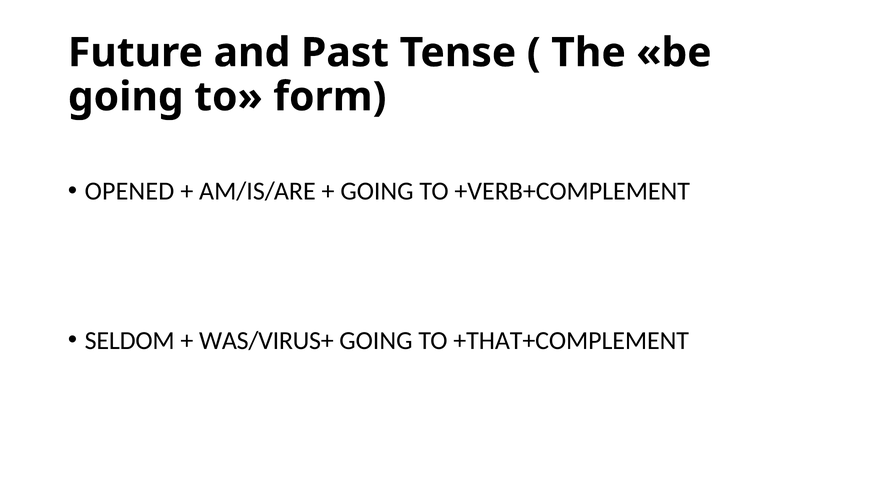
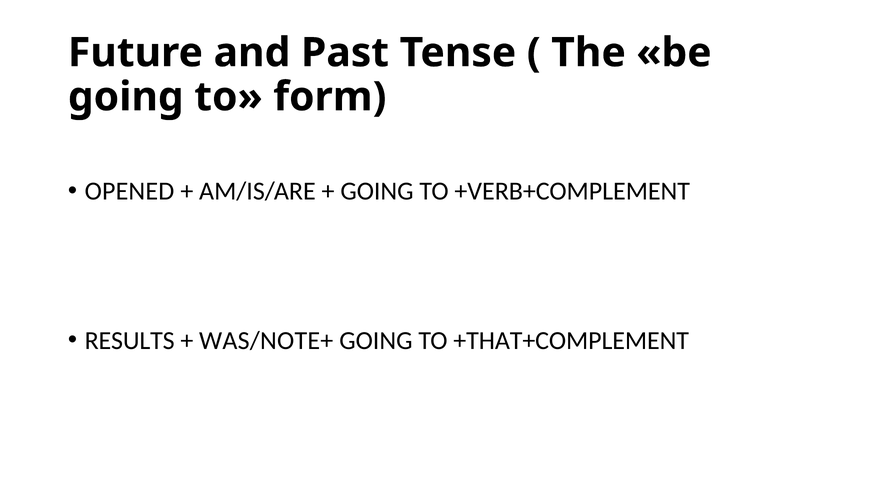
SELDOM: SELDOM -> RESULTS (130, 341)
WAS/VIRUS+: WAS/VIRUS+ -> WAS/NOTE+ (266, 341)
